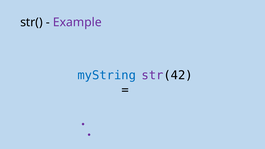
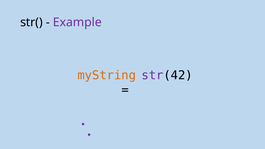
myString colour: blue -> orange (107, 75)
